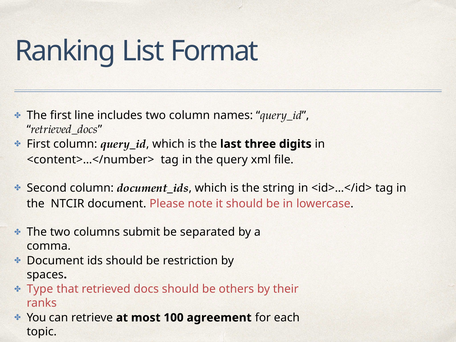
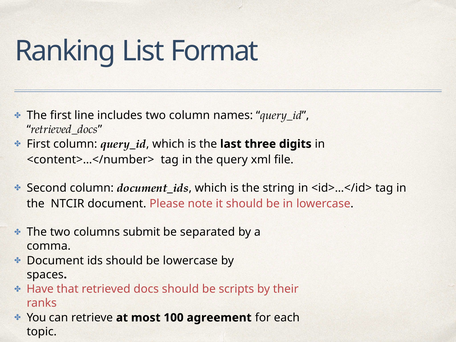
be restriction: restriction -> lowercase (190, 261)
Type: Type -> Have (40, 289)
others: others -> scripts (236, 289)
